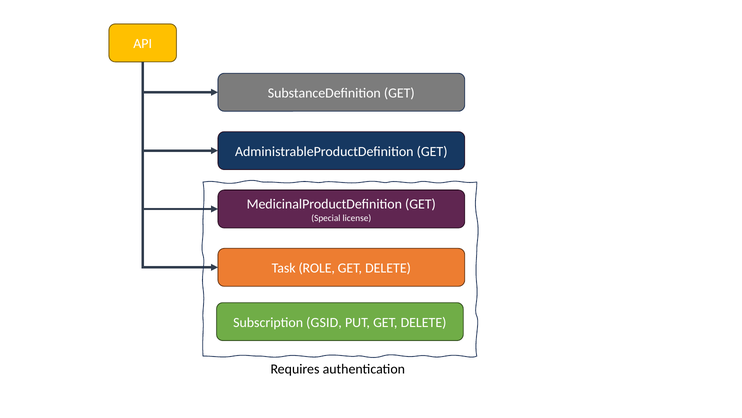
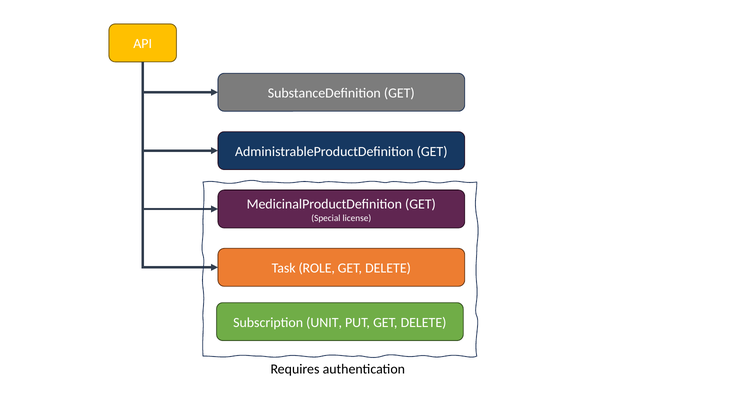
GSID: GSID -> UNIT (324, 322)
